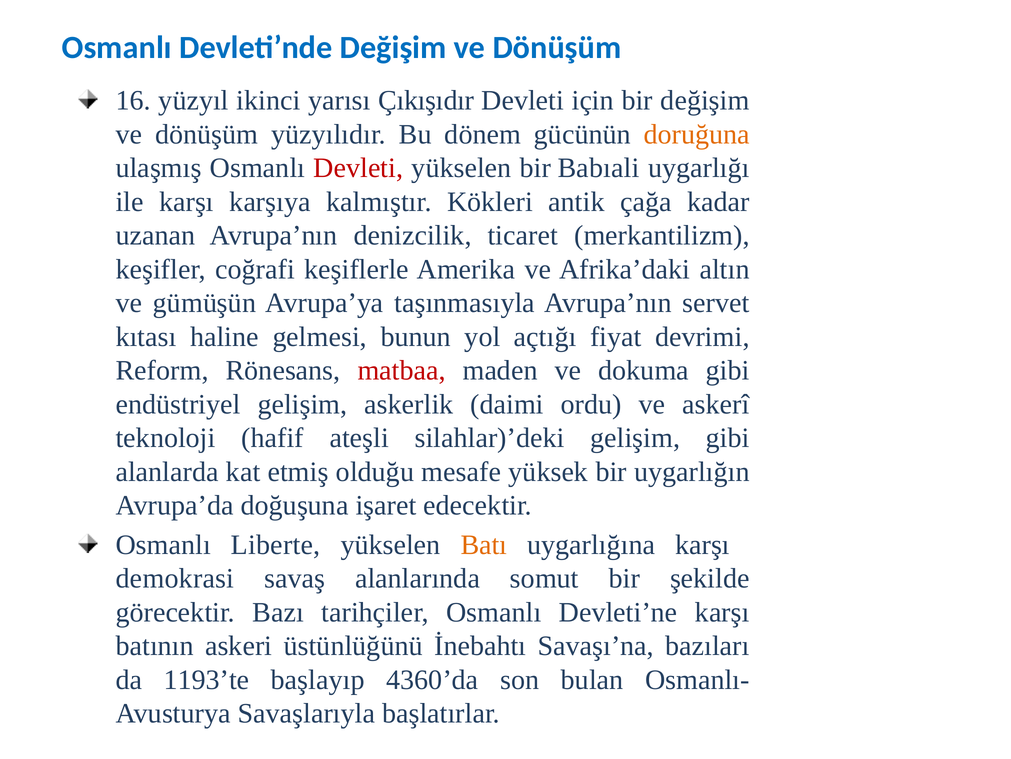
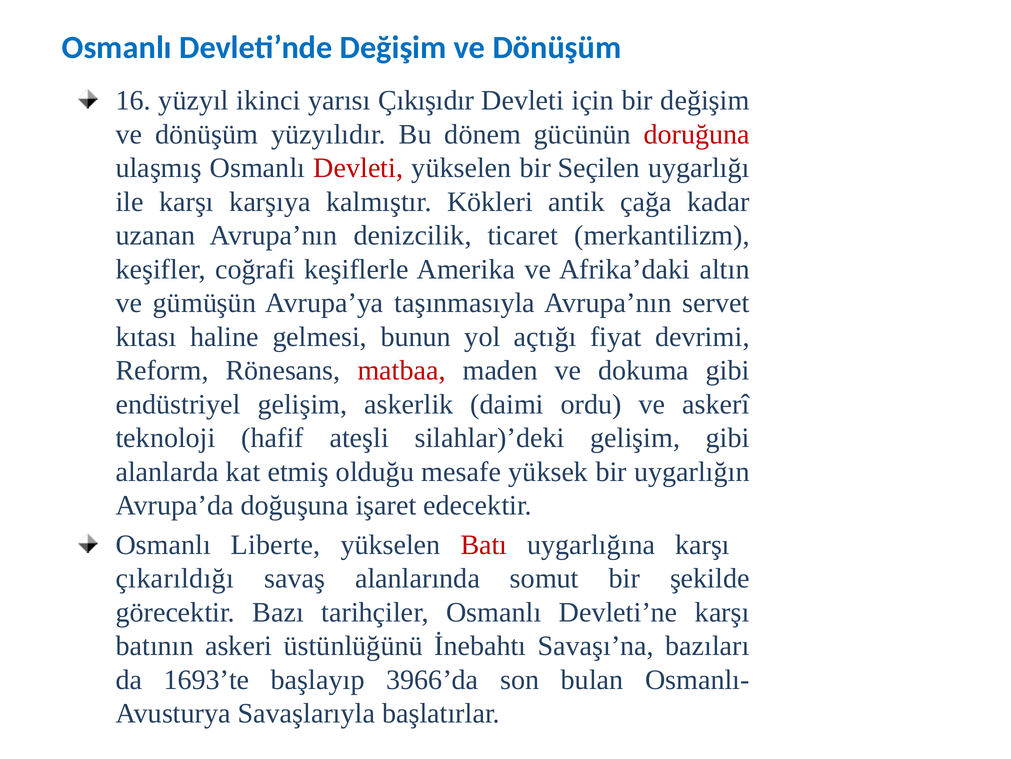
doruğuna colour: orange -> red (697, 134)
Babıali: Babıali -> Seçilen (599, 168)
Batı colour: orange -> red (484, 544)
demokrasi: demokrasi -> çıkarıldığı (175, 578)
1193’te: 1193’te -> 1693’te (207, 679)
4360’da: 4360’da -> 3966’da (432, 679)
